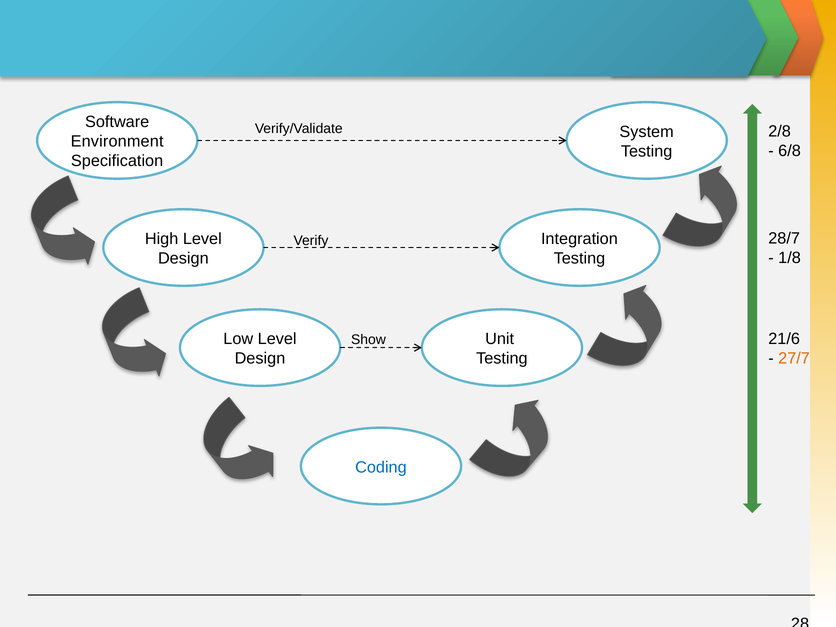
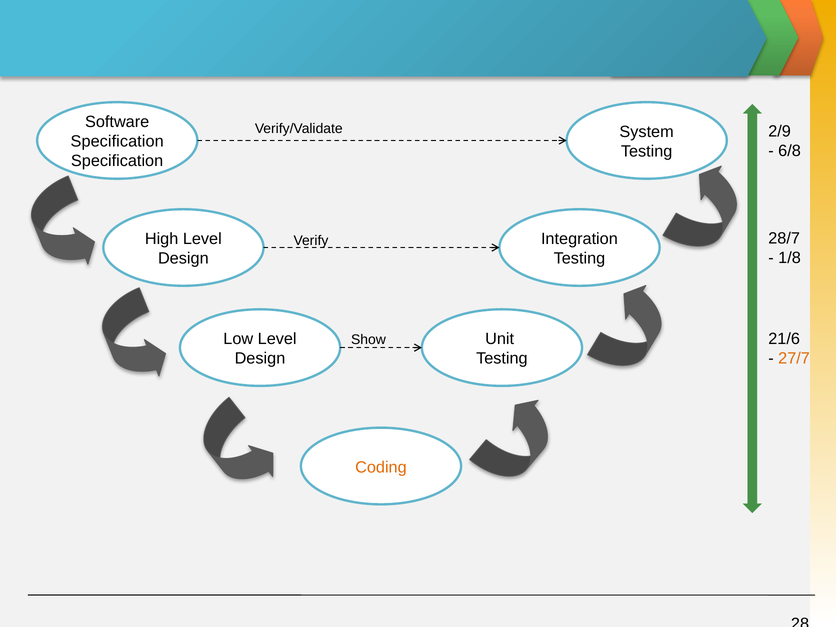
2/8: 2/8 -> 2/9 (780, 132)
Environment: Environment -> Specification (117, 142)
Coding colour: blue -> orange (381, 467)
